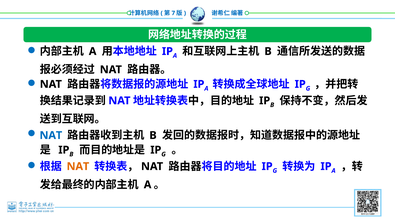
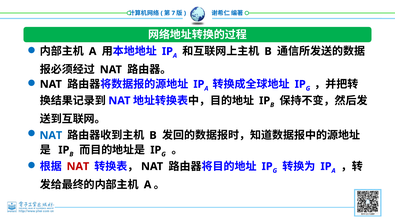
NAT colour: orange -> red (78, 167)
